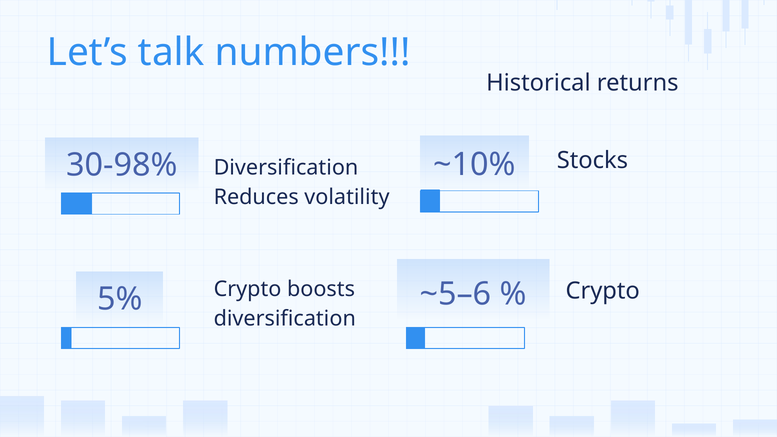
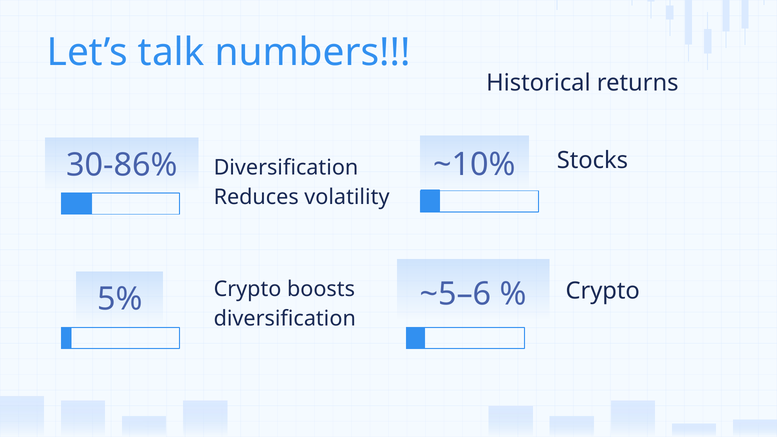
30-98%: 30-98% -> 30-86% (122, 165)
